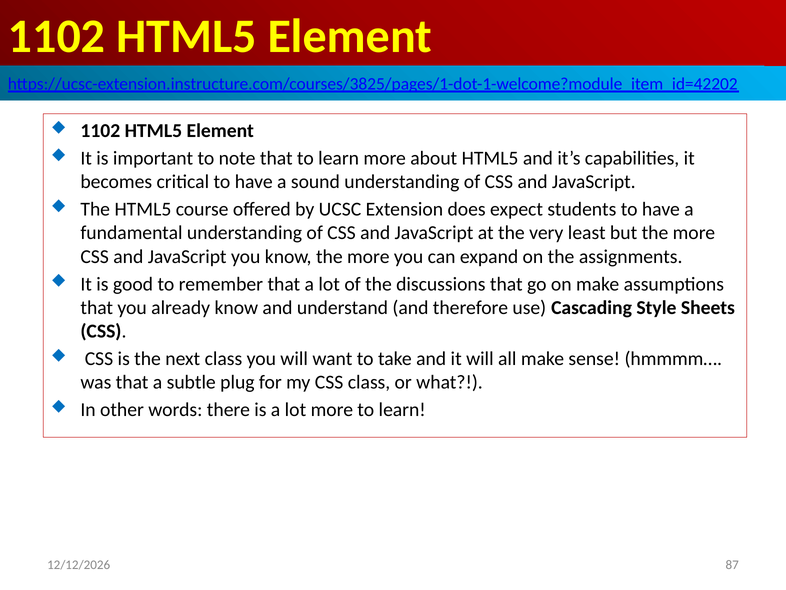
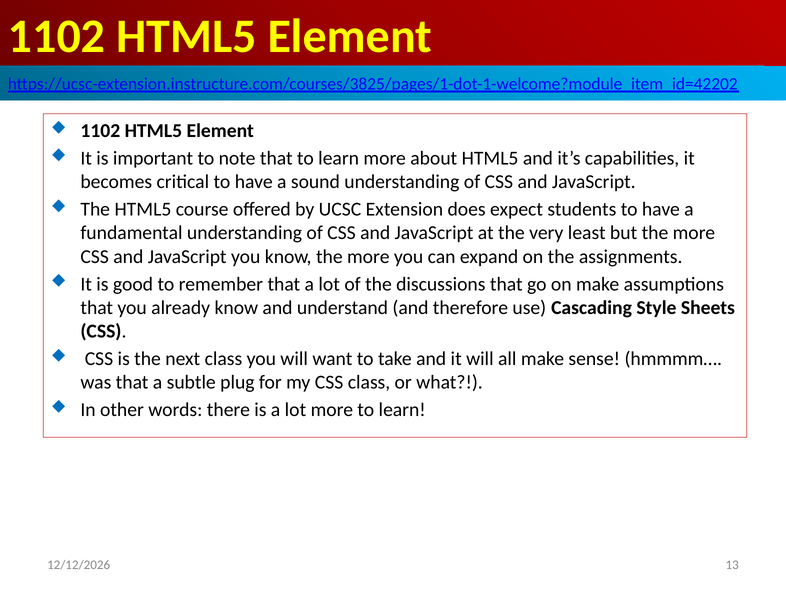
87: 87 -> 13 (732, 565)
